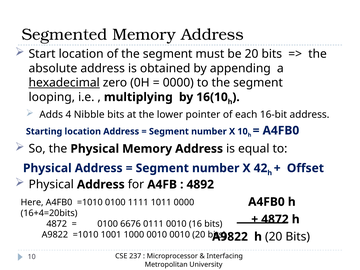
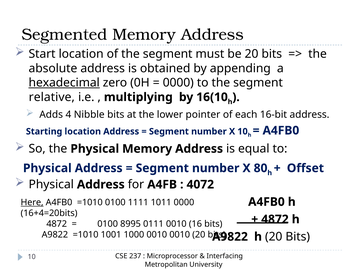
looping: looping -> relative (52, 97)
42: 42 -> 80 (261, 168)
4892: 4892 -> 4072 (200, 184)
Here underline: none -> present (32, 202)
6676: 6676 -> 8995 (131, 224)
